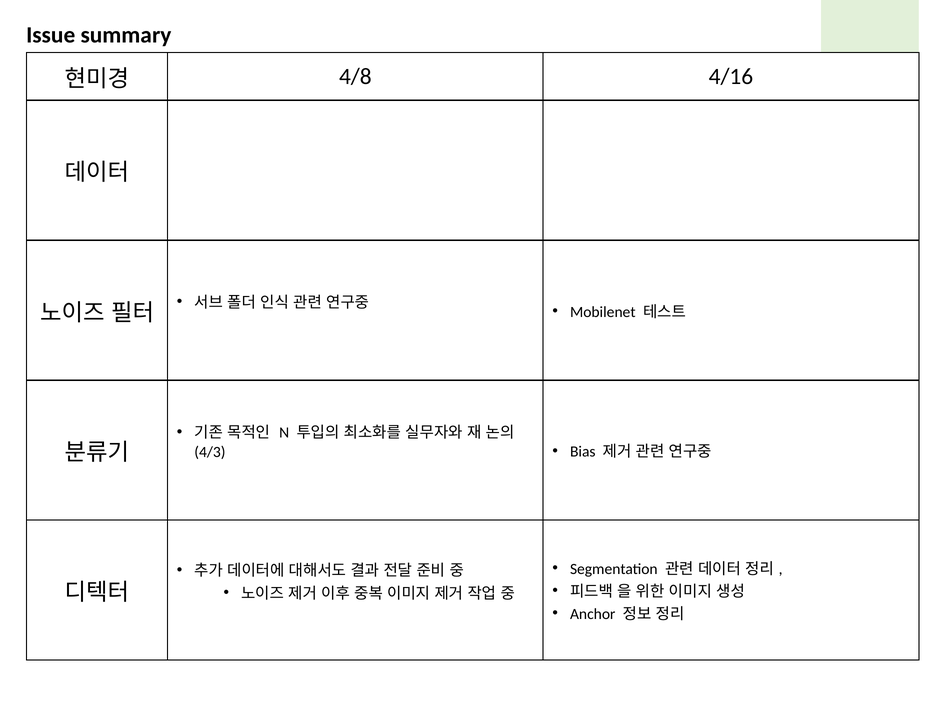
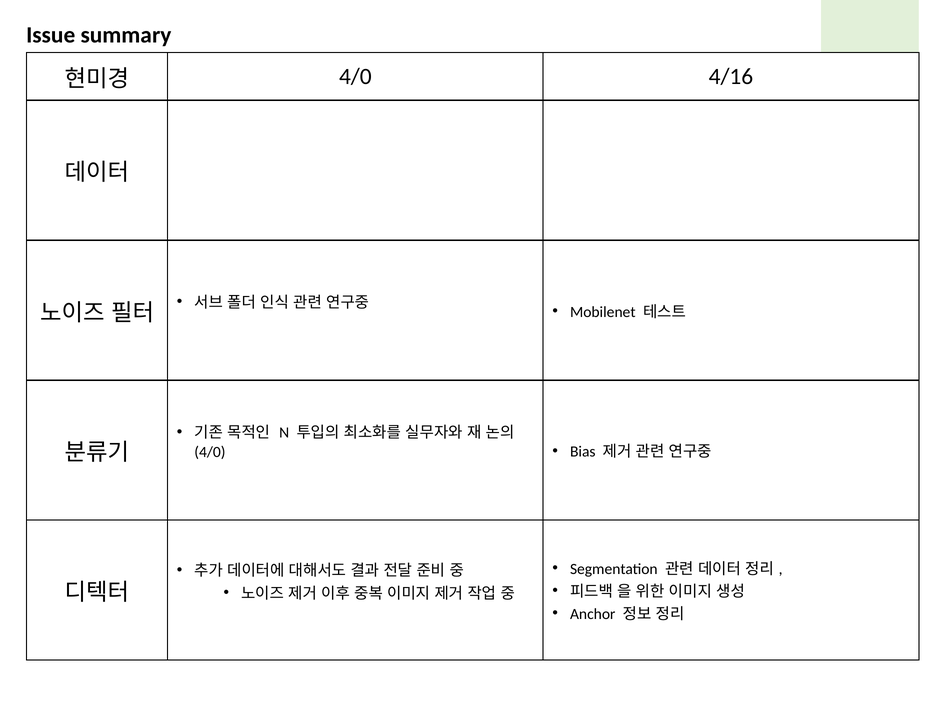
4/8: 4/8 -> 4/0 (355, 77)
4/3: 4/3 -> 4/0 (210, 452)
